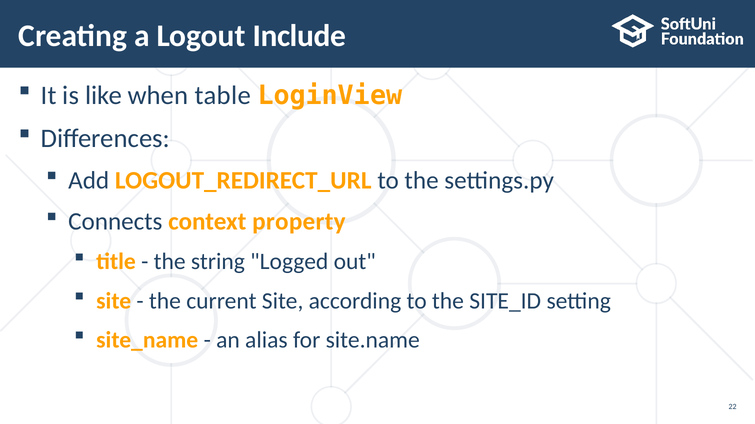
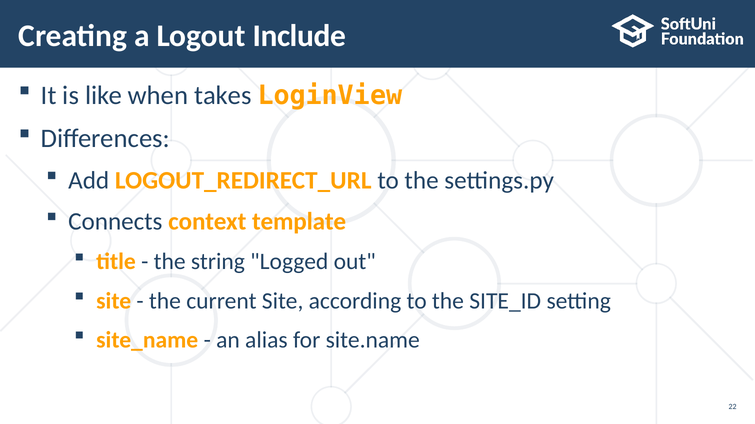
table: table -> takes (223, 96)
property: property -> template (299, 222)
